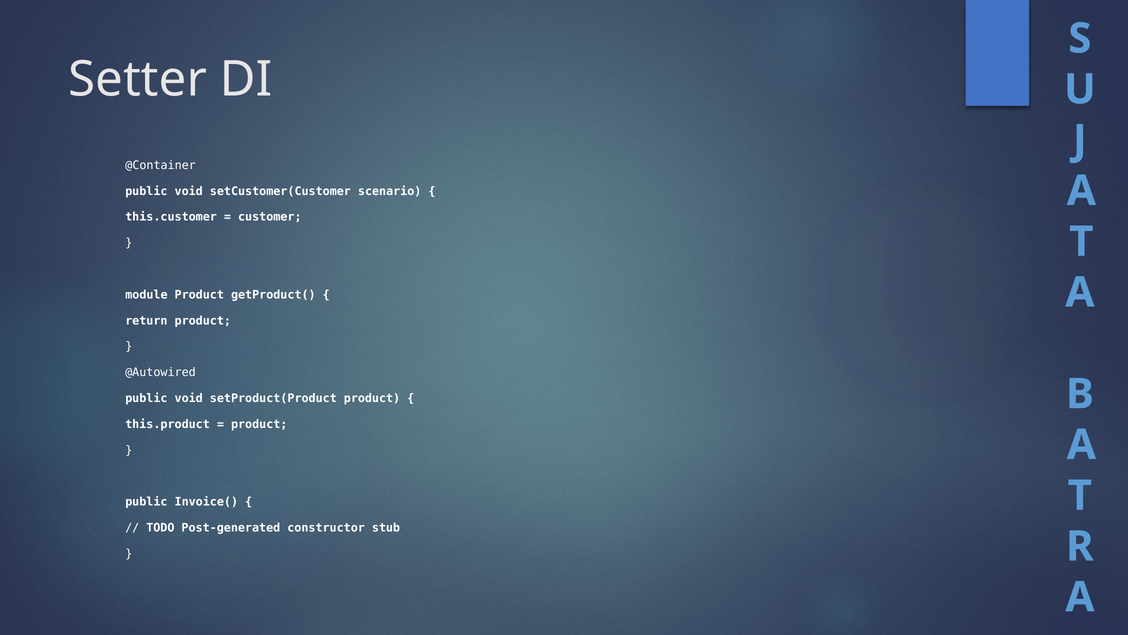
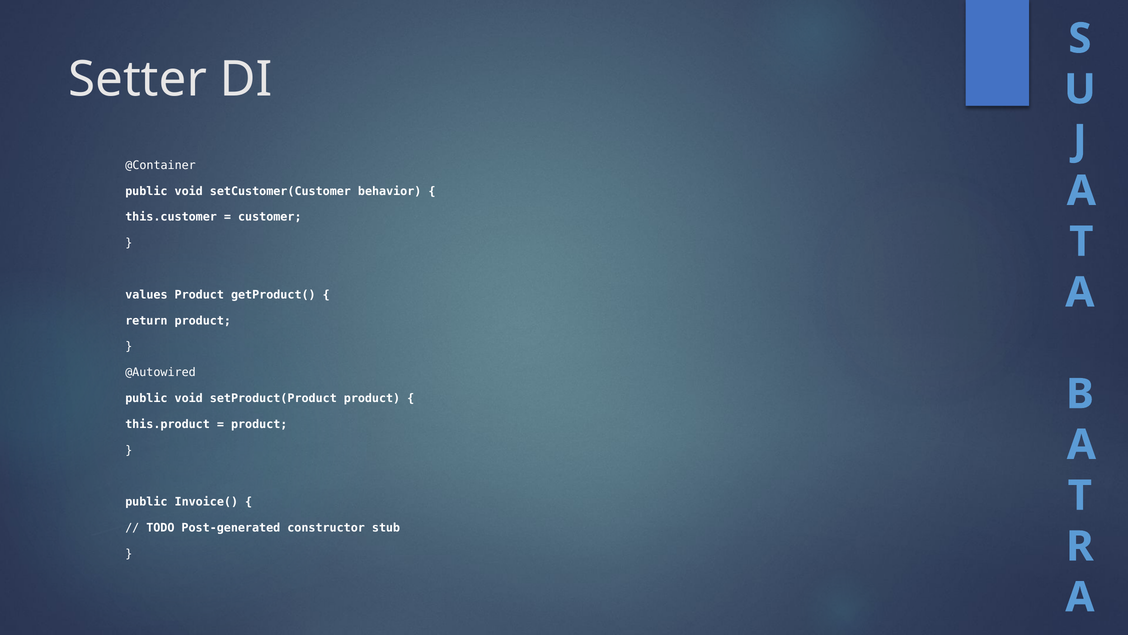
scenario: scenario -> behavior (390, 191)
module: module -> values (146, 294)
